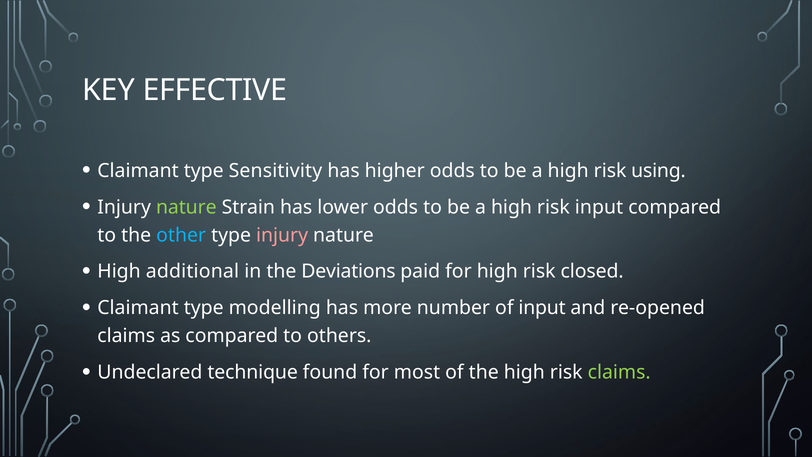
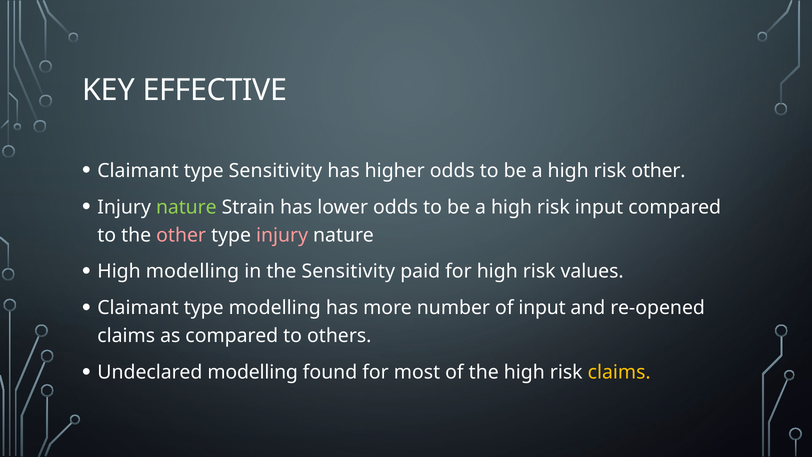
risk using: using -> other (658, 171)
other colour: light blue -> pink (181, 235)
High additional: additional -> modelling (192, 271)
the Deviations: Deviations -> Sensitivity (348, 271)
closed: closed -> values (592, 271)
Undeclared technique: technique -> modelling (253, 372)
claims colour: light green -> yellow (619, 372)
